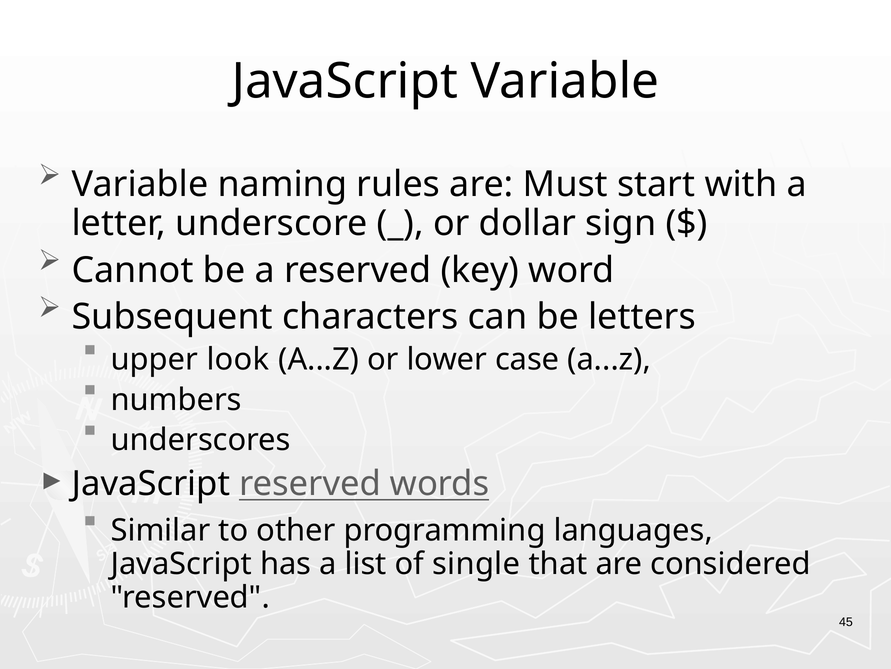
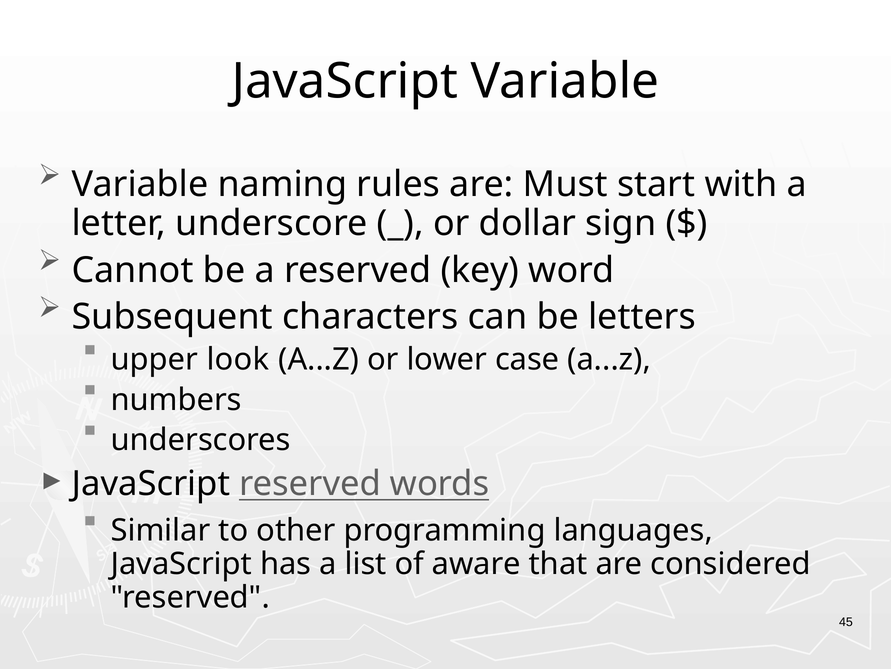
single: single -> aware (476, 564)
